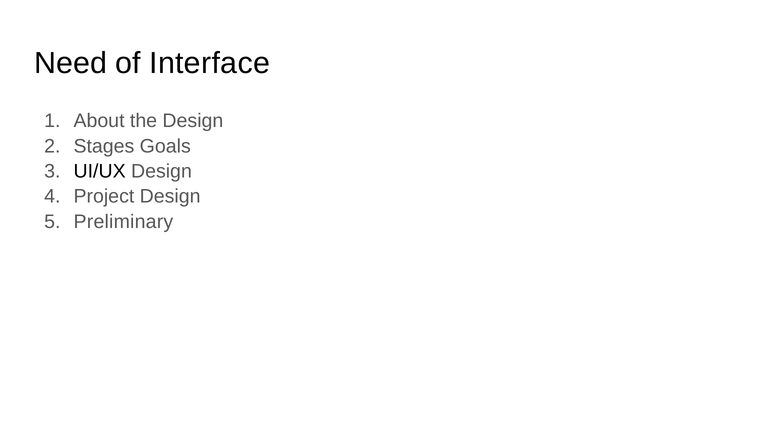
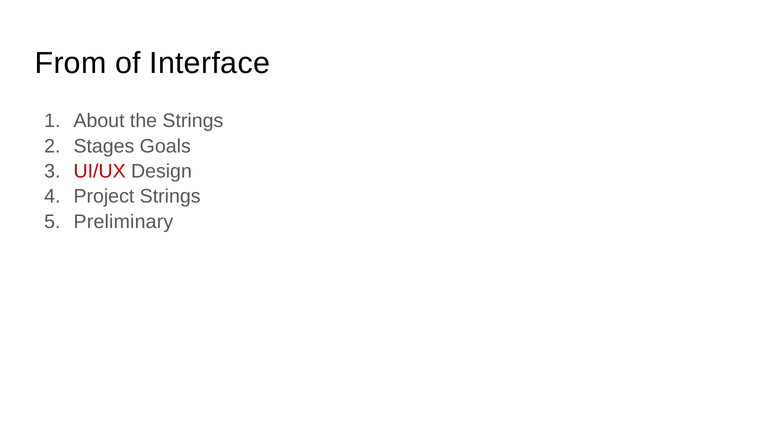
Need: Need -> From (71, 63)
the Design: Design -> Strings (193, 121)
UI/UX colour: black -> red (100, 171)
Project Design: Design -> Strings (170, 196)
